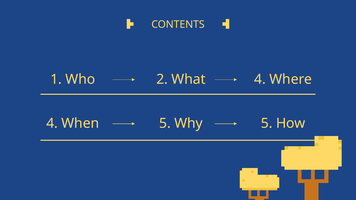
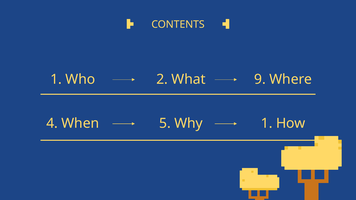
What 4: 4 -> 9 (260, 79)
Why 5: 5 -> 1 (267, 123)
